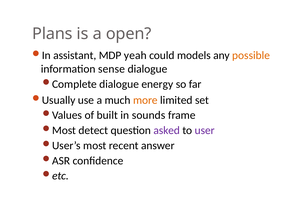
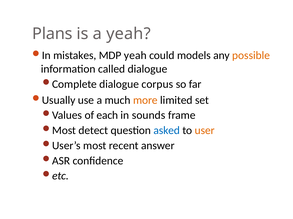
a open: open -> yeah (128, 34)
assistant: assistant -> mistakes (75, 55)
sense: sense -> called (112, 69)
energy: energy -> corpus (157, 84)
built: built -> each (107, 116)
asked colour: purple -> blue (167, 131)
user colour: purple -> orange (205, 131)
